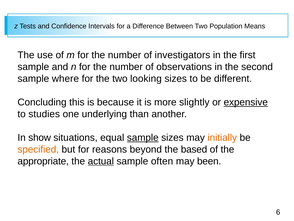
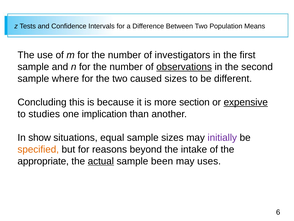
observations underline: none -> present (184, 67)
looking: looking -> caused (146, 78)
slightly: slightly -> section (194, 102)
underlying: underlying -> implication (104, 114)
sample underline: present -> none (143, 137)
initially colour: orange -> purple (222, 137)
based: based -> intake (194, 149)
often: often -> been (162, 161)
been: been -> uses (209, 161)
